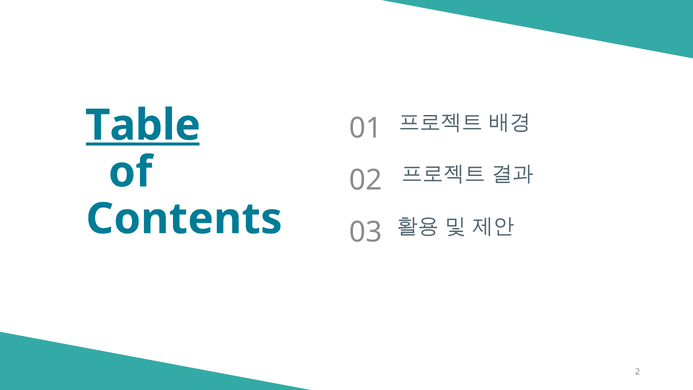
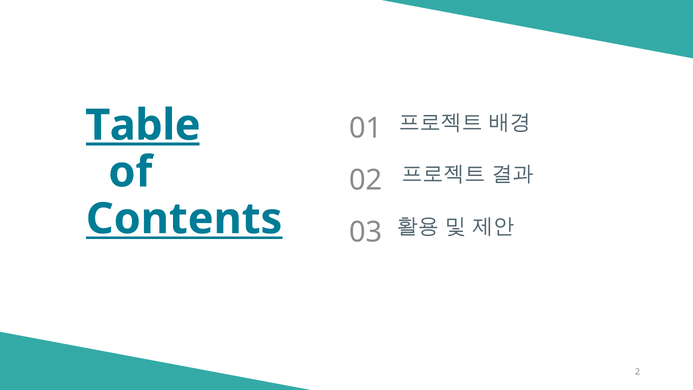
Contents underline: none -> present (184, 219)
